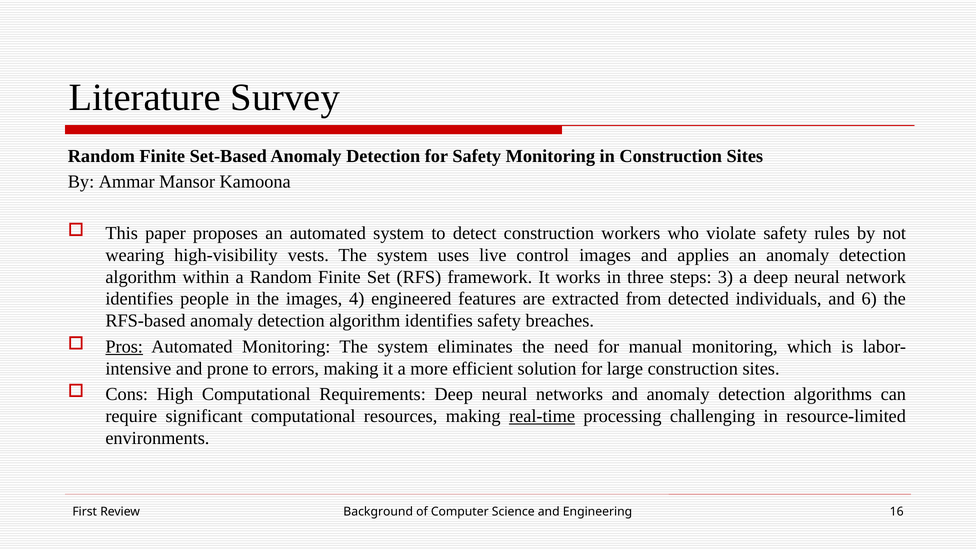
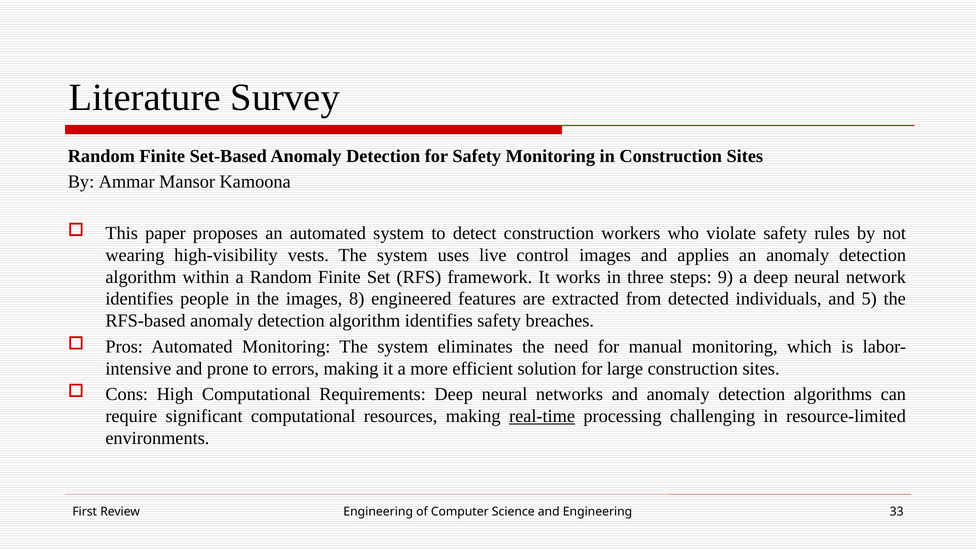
3: 3 -> 9 (725, 277)
4: 4 -> 8 (357, 299)
6: 6 -> 5 (869, 299)
Pros underline: present -> none (124, 347)
Review Background: Background -> Engineering (378, 512)
16: 16 -> 33 (897, 512)
